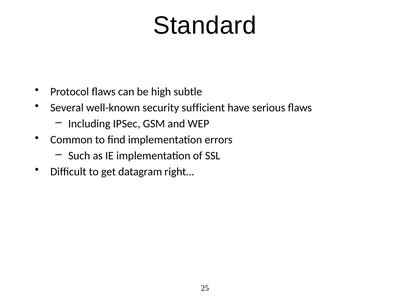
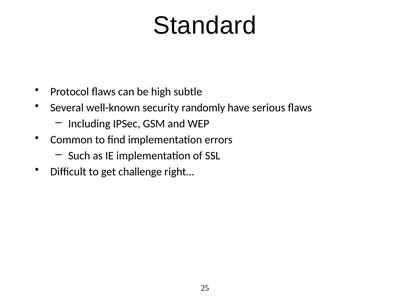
sufficient: sufficient -> randomly (203, 108)
datagram: datagram -> challenge (140, 171)
